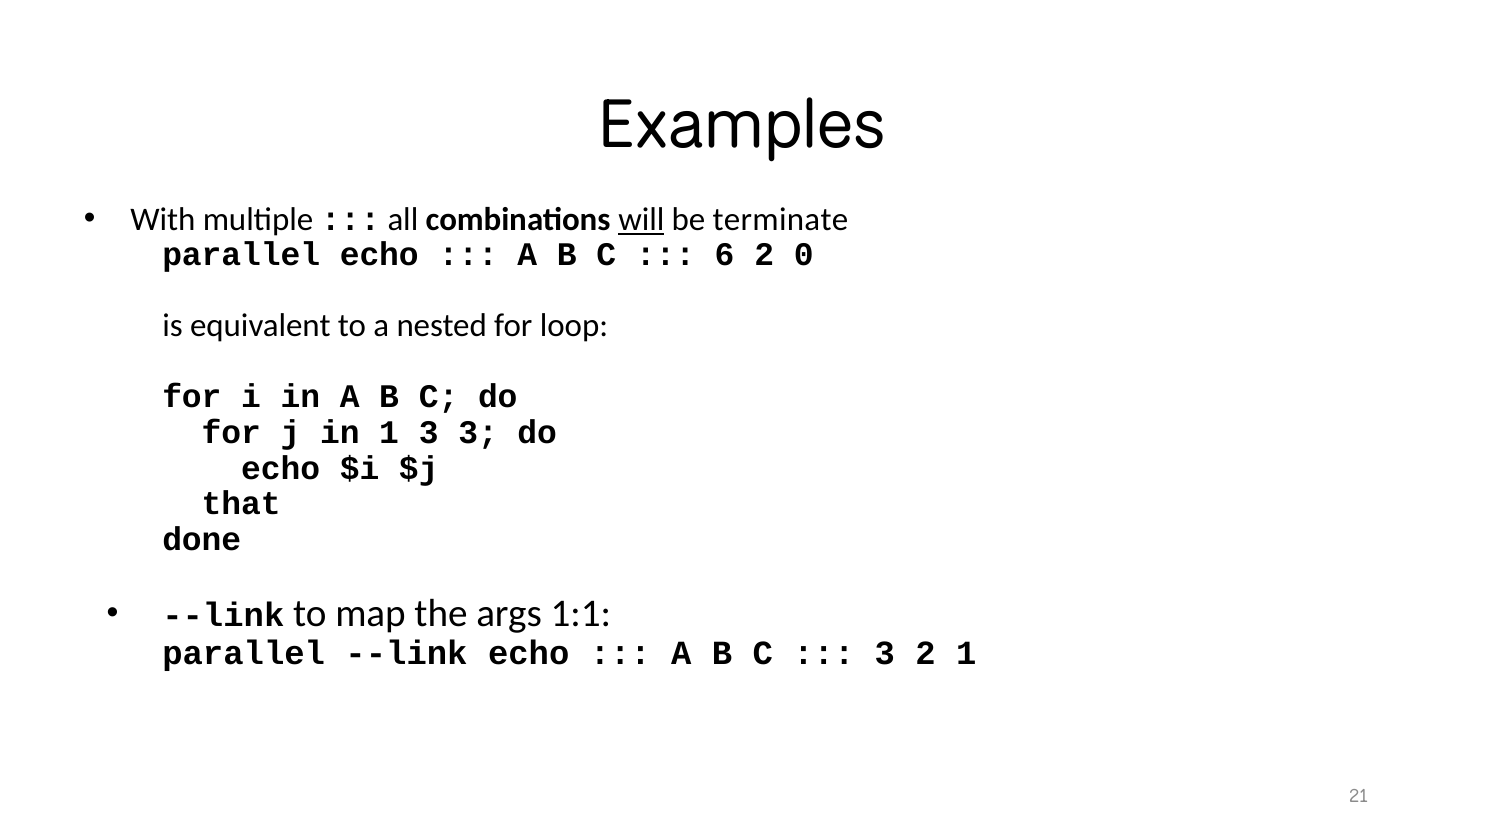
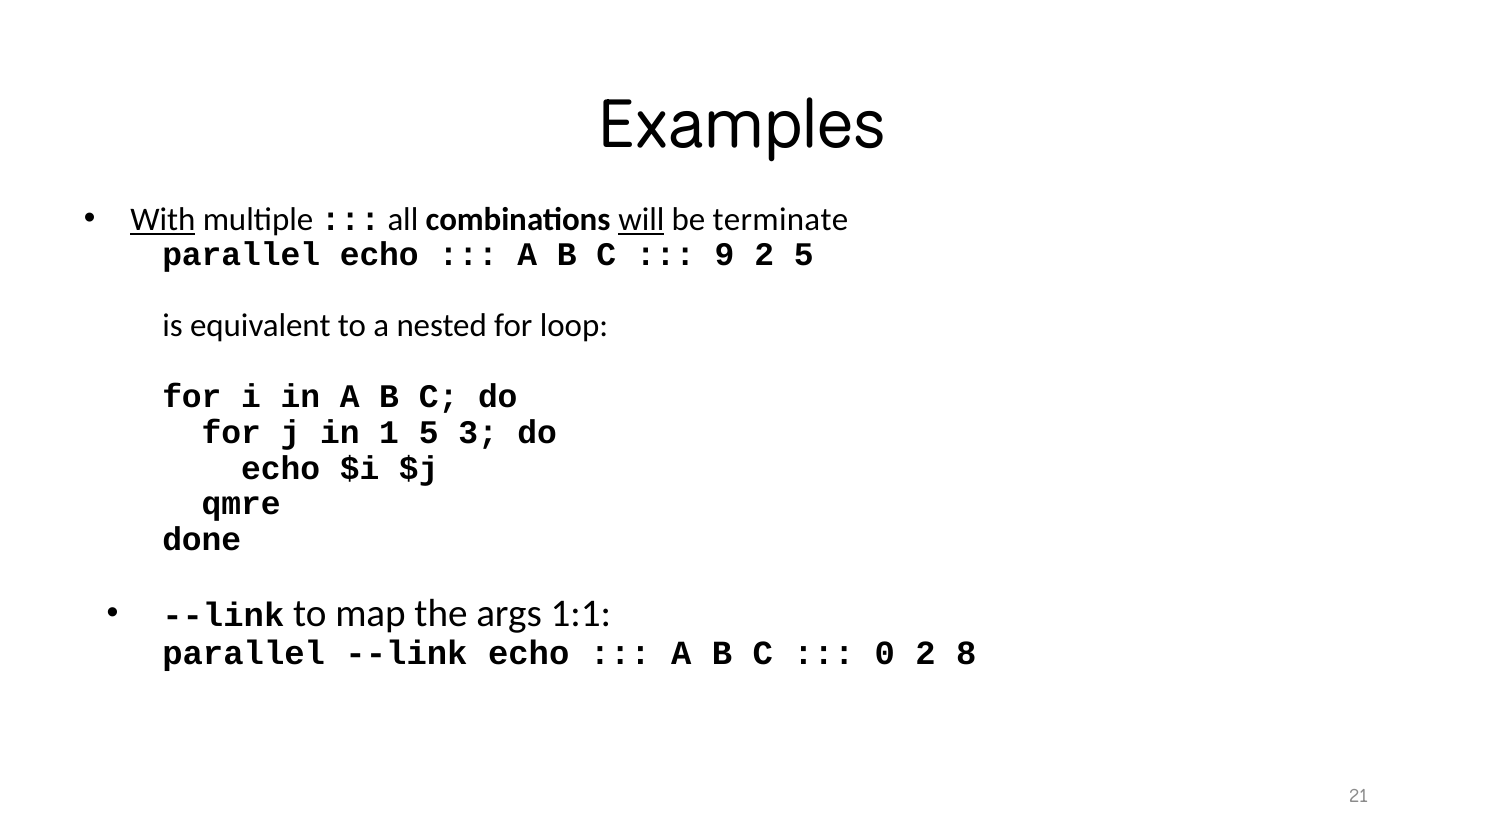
With underline: none -> present (163, 220)
6: 6 -> 9 (725, 255)
2 0: 0 -> 5 (804, 255)
1 3: 3 -> 5 (429, 433)
that: that -> qmre (241, 504)
3: 3 -> 0 (885, 653)
2 1: 1 -> 8 (966, 653)
